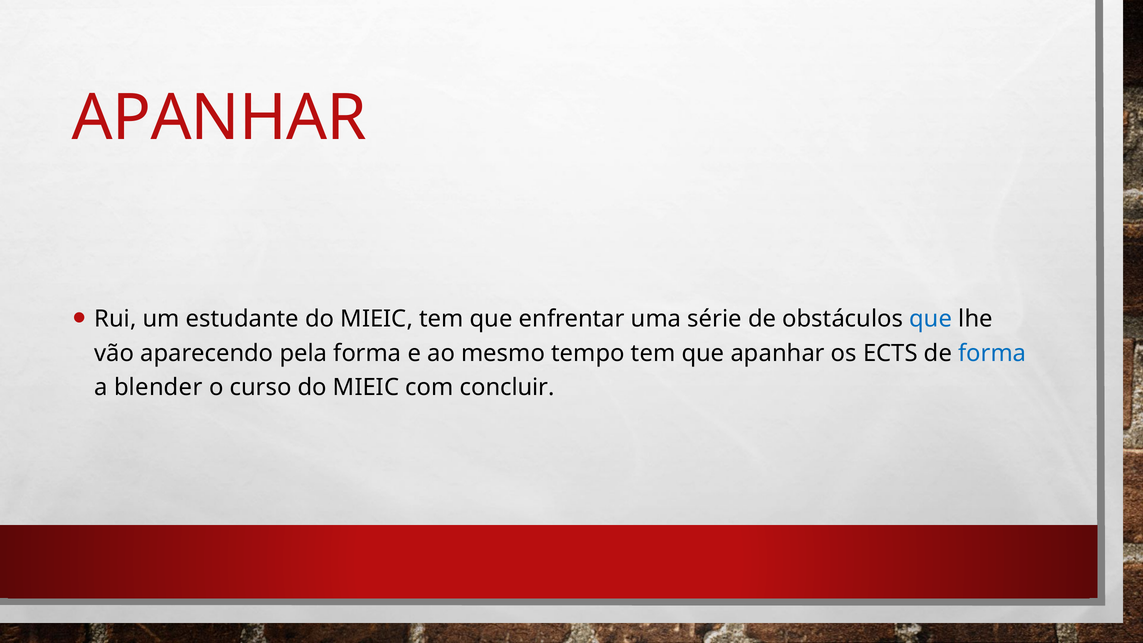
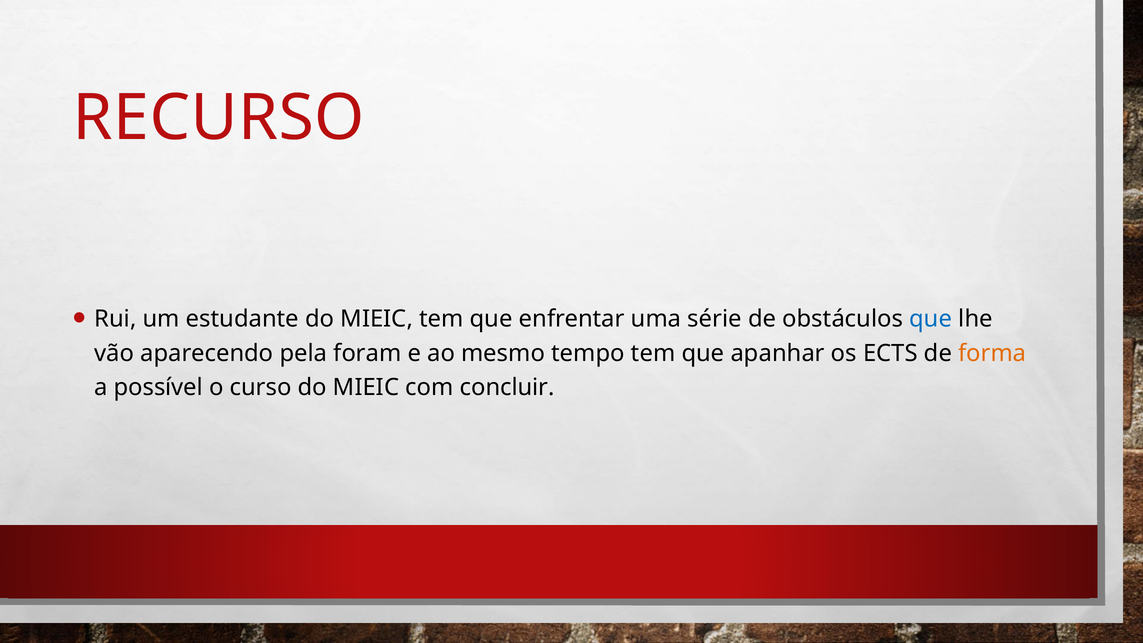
APANHAR: APANHAR -> RECURSO (219, 118)
pela forma: forma -> foram (367, 353)
forma colour: blue -> orange (992, 353)
blender: blender -> possível (158, 387)
